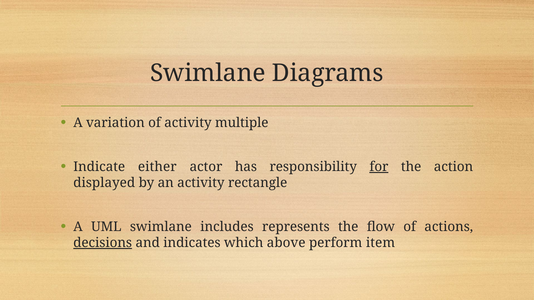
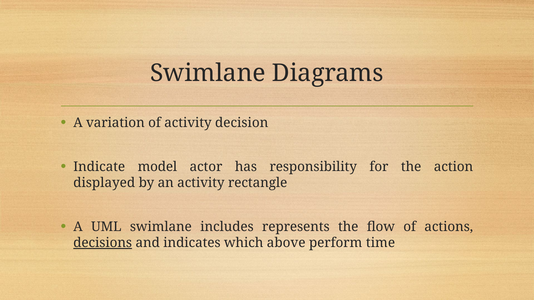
multiple: multiple -> decision (242, 123)
either: either -> model (157, 167)
for underline: present -> none (379, 167)
item: item -> time (380, 243)
